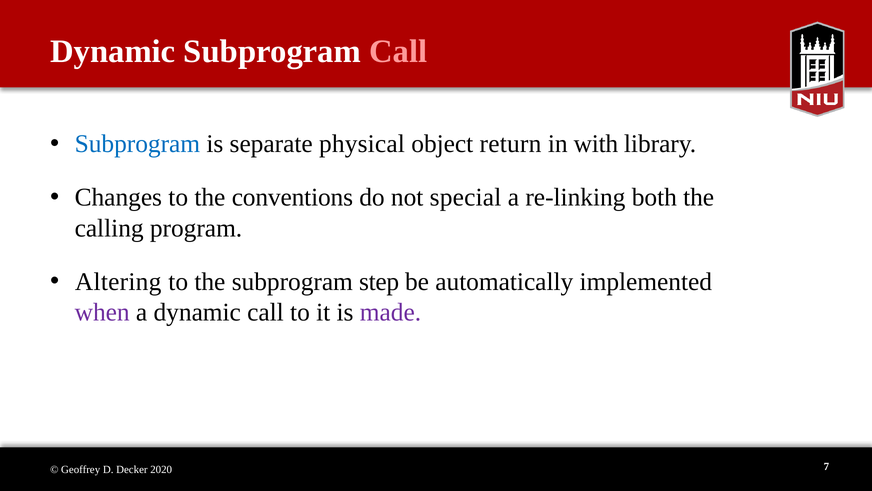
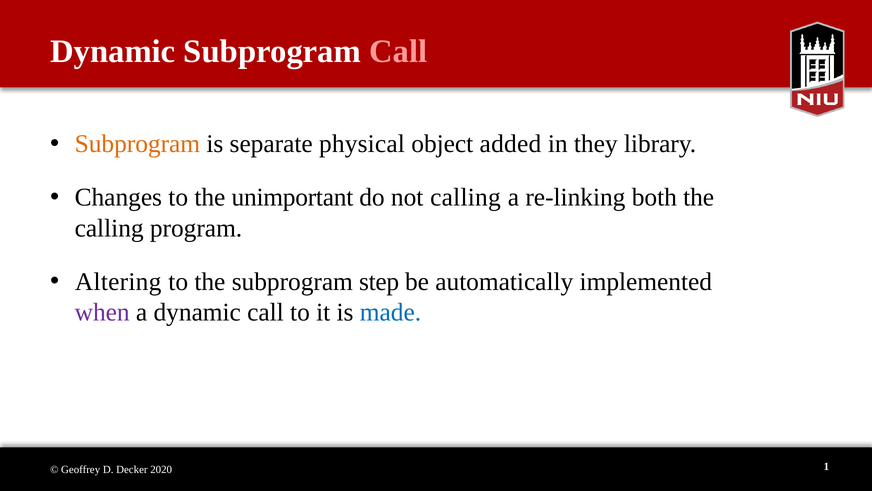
Subprogram colour: blue -> orange (137, 144)
return: return -> added (510, 144)
with: with -> they (596, 144)
conventions: conventions -> unimportant (292, 197)
not special: special -> calling (465, 197)
made colour: purple -> blue (390, 312)
7: 7 -> 1 (826, 466)
